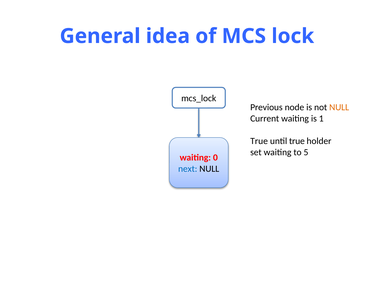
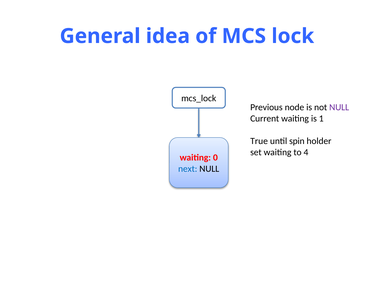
NULL colour: orange -> purple (339, 107)
until true: true -> spin (297, 141)
5: 5 -> 4 (306, 152)
